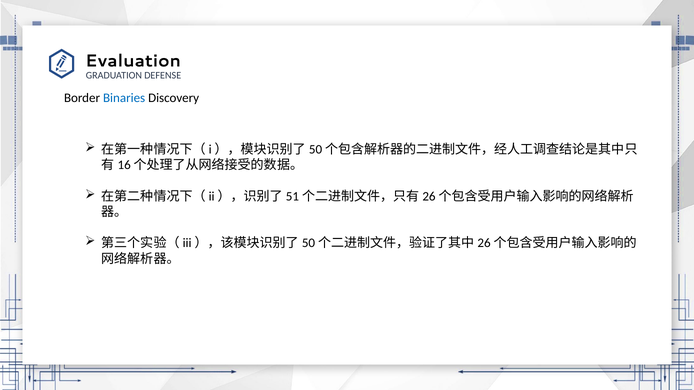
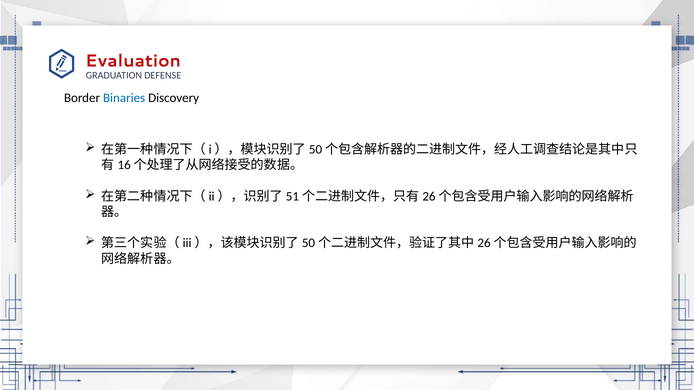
Evaluation colour: black -> red (133, 61)
